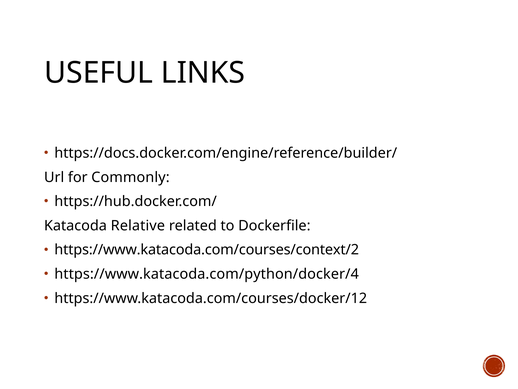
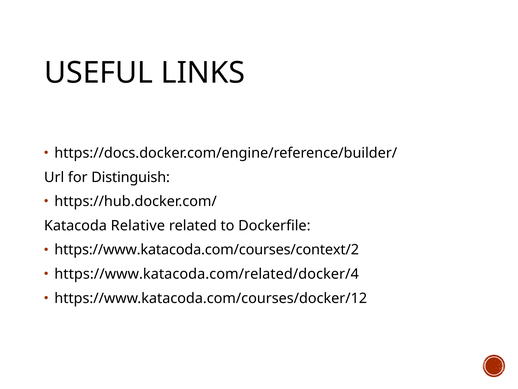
Commonly: Commonly -> Distinguish (131, 177)
https://www.katacoda.com/python/docker/4: https://www.katacoda.com/python/docker/4 -> https://www.katacoda.com/related/docker/4 (207, 274)
